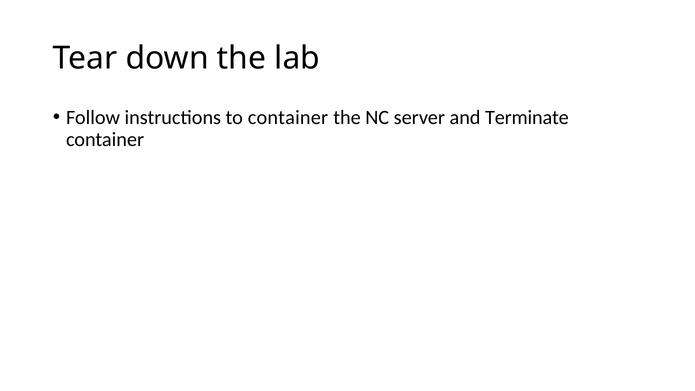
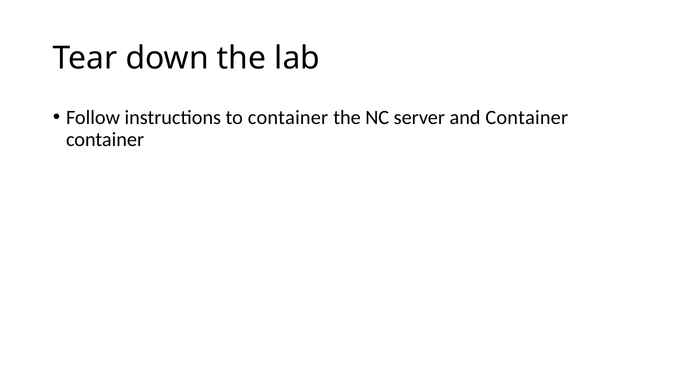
and Terminate: Terminate -> Container (527, 118)
